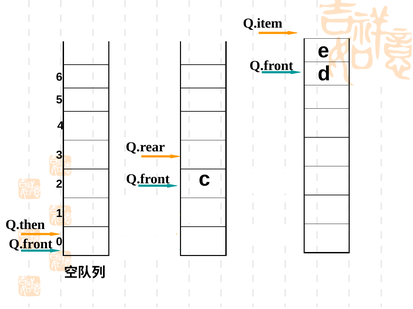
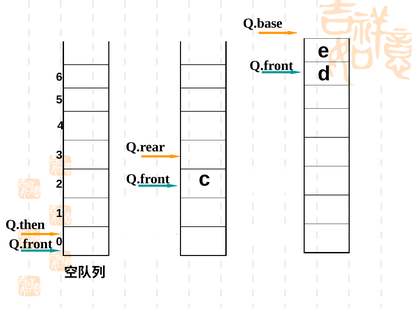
Q.item: Q.item -> Q.base (263, 23)
